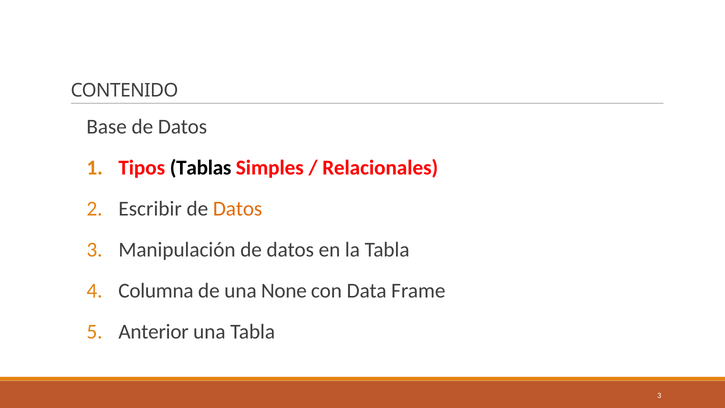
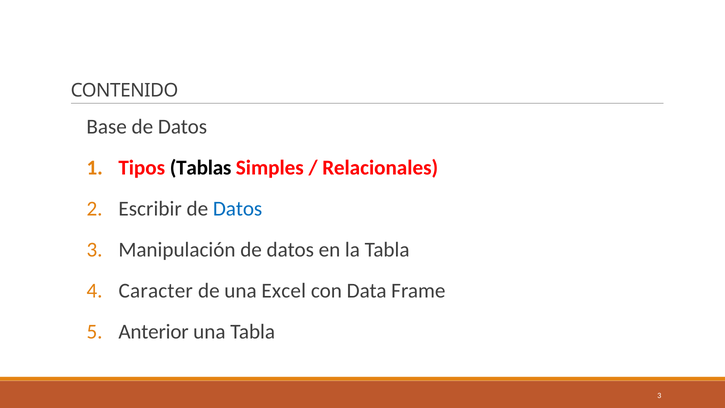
Datos colour: orange -> blue (238, 209)
Columna: Columna -> Caracter (156, 291)
None: None -> Excel (284, 291)
